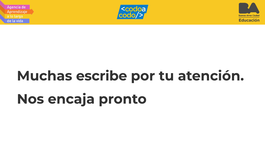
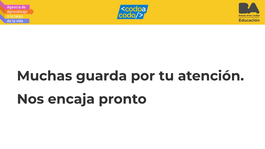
escribe: escribe -> guarda (102, 76)
